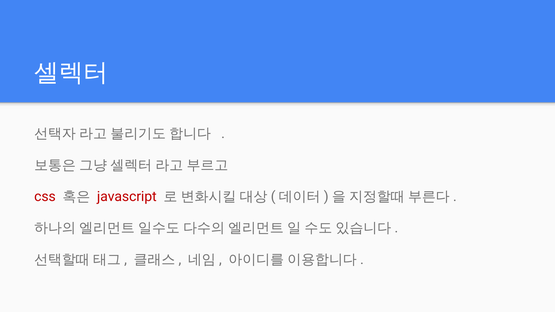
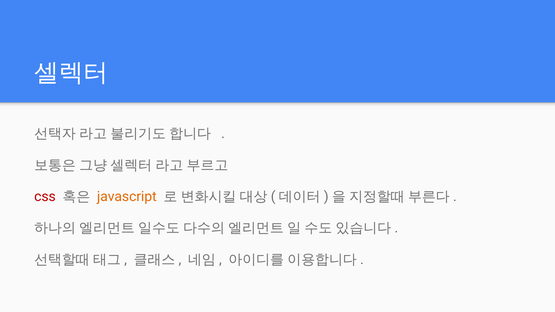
javascript colour: red -> orange (127, 197)
